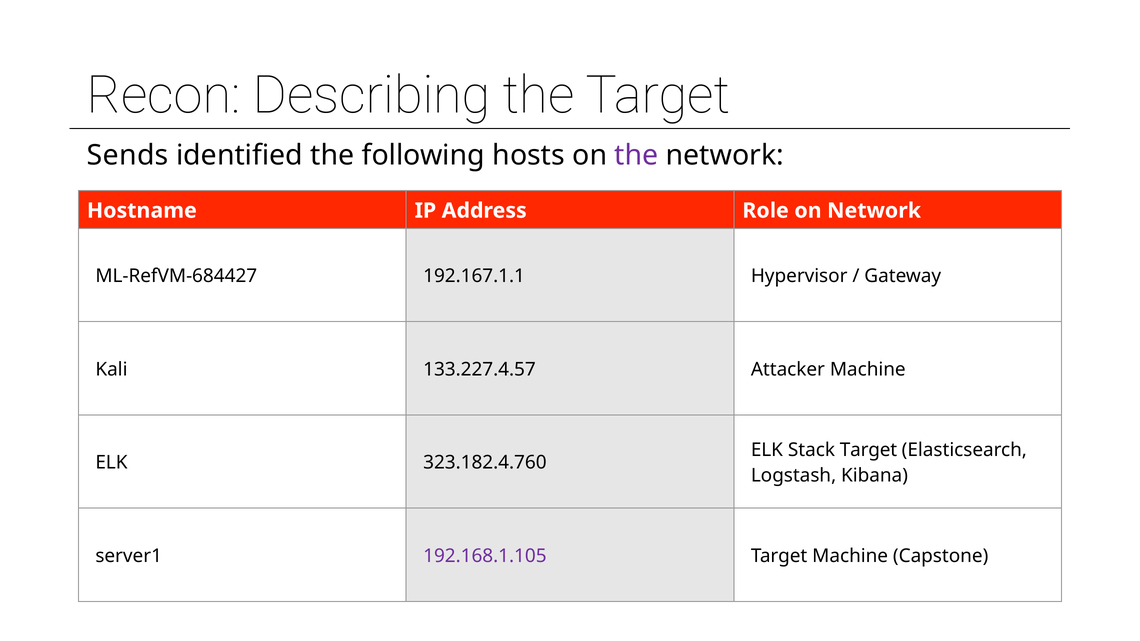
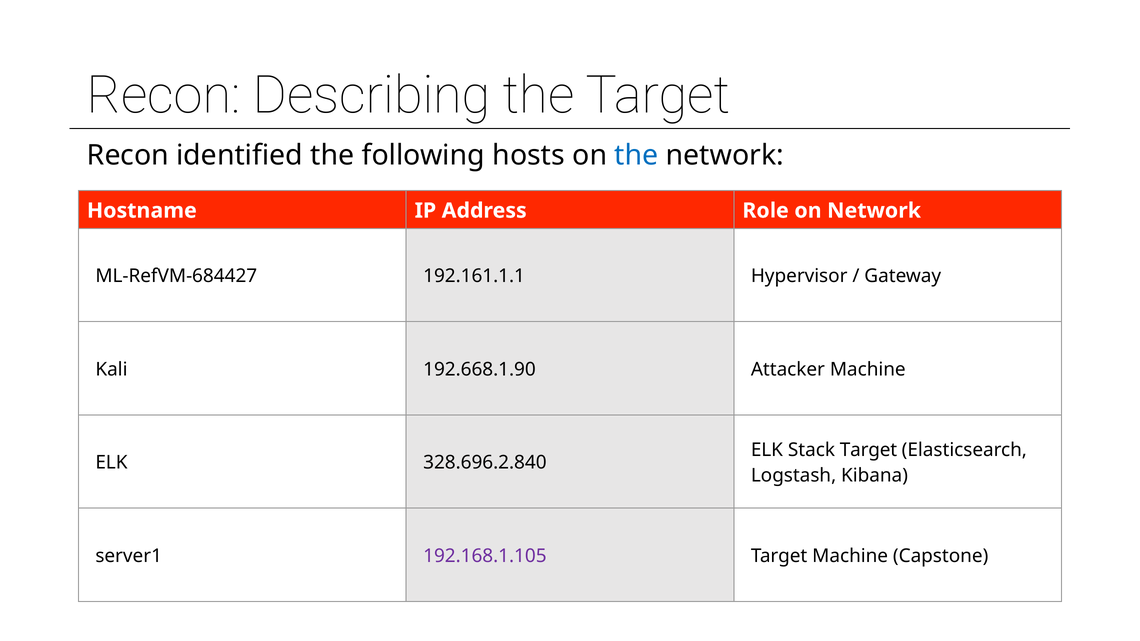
Sends: Sends -> Recon (128, 155)
the colour: purple -> blue (636, 155)
192.167.1.1: 192.167.1.1 -> 192.161.1.1 (474, 276)
133.227.4.57: 133.227.4.57 -> 192.668.1.90 (479, 369)
323.182.4.760: 323.182.4.760 -> 328.696.2.840 (485, 463)
